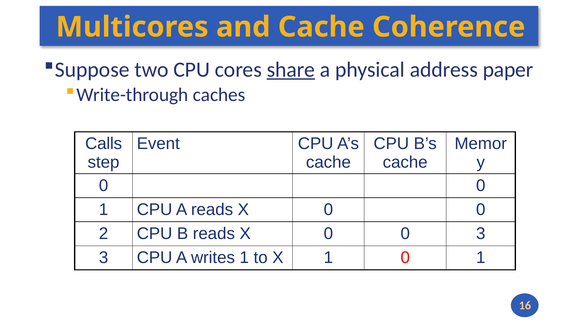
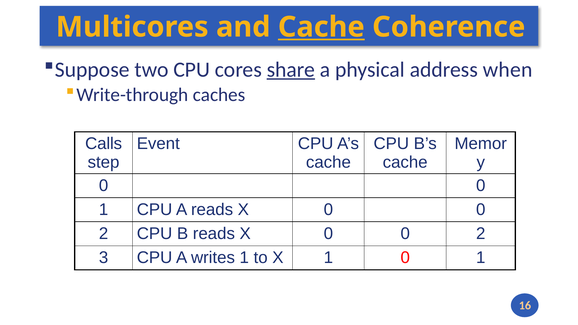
Cache underline: none -> present (321, 27)
paper: paper -> when (508, 70)
3: 3 -> 2 (481, 234)
